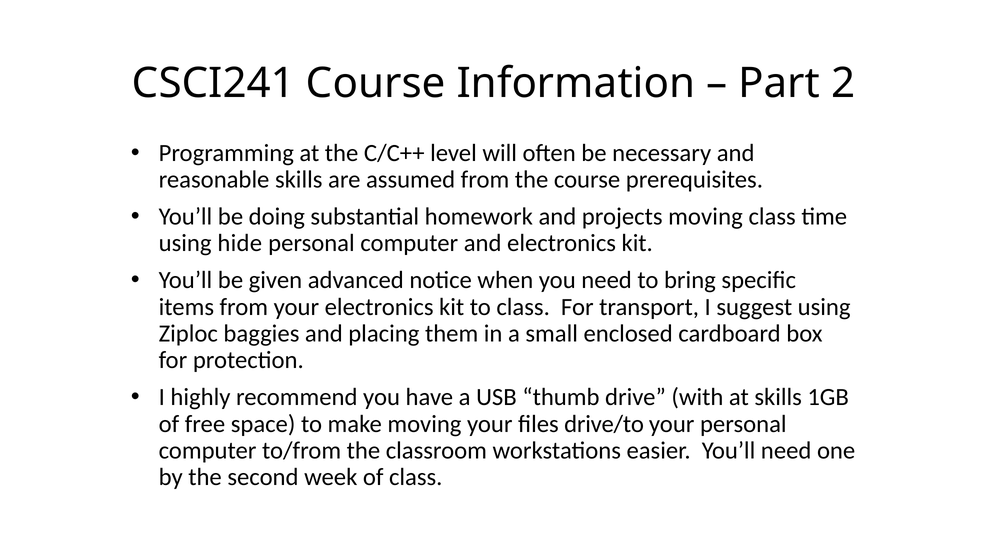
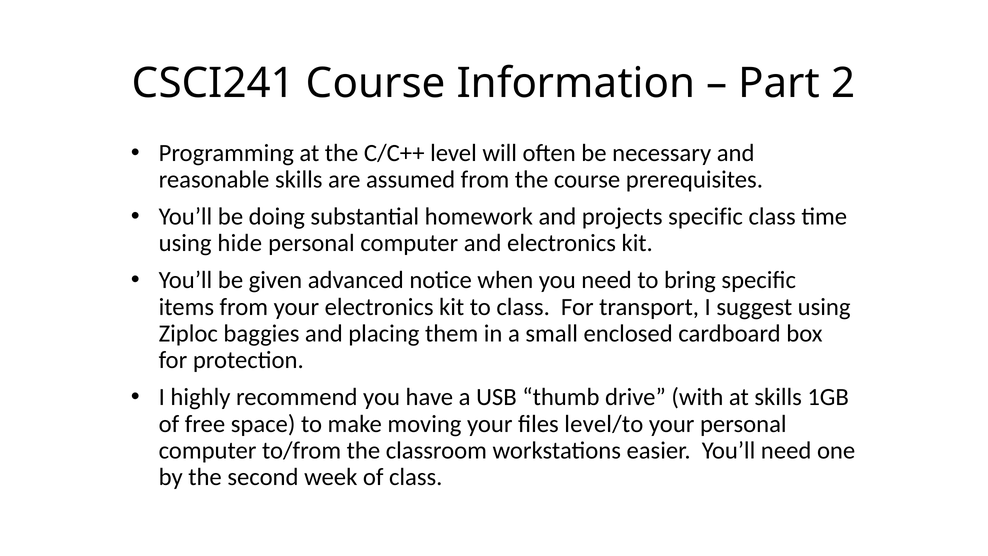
projects moving: moving -> specific (706, 216)
drive/to: drive/to -> level/to (604, 424)
